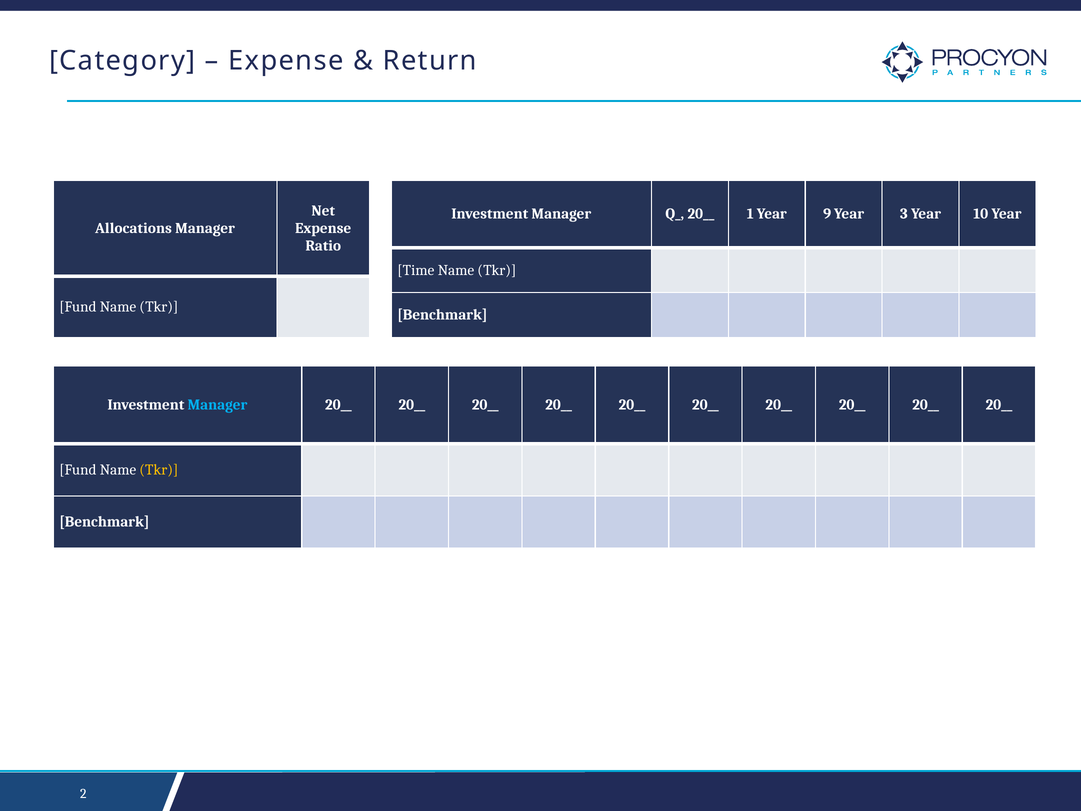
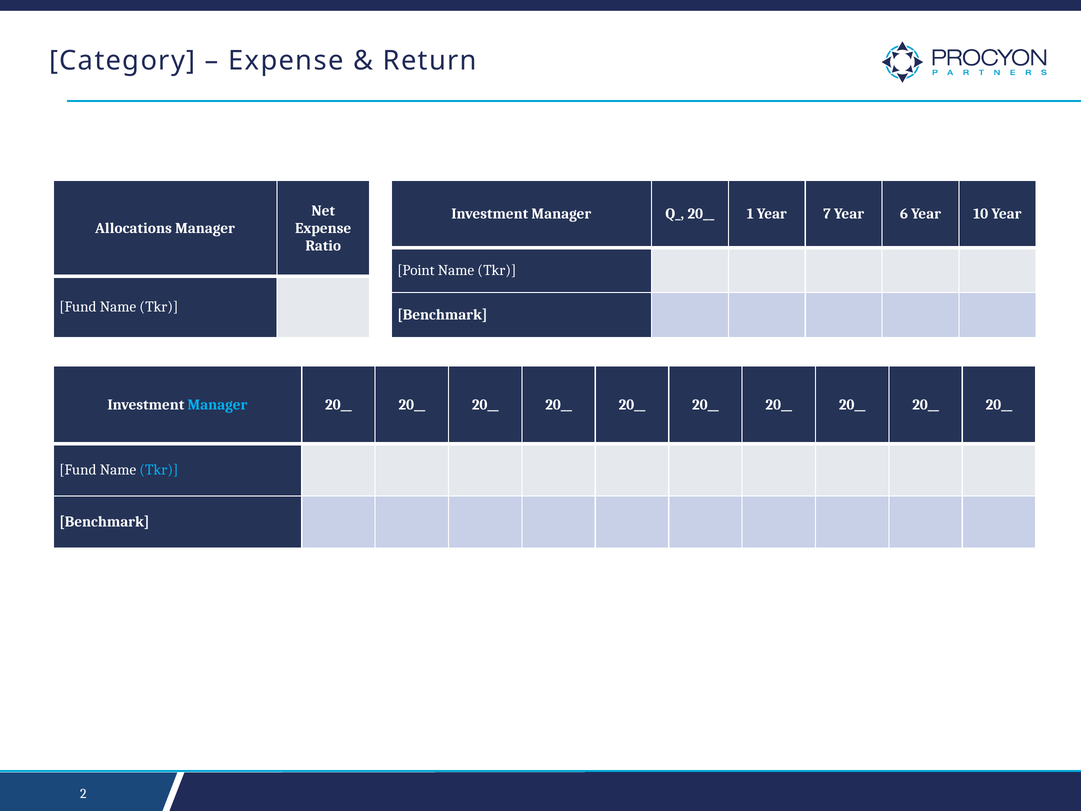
9: 9 -> 7 (827, 214)
3: 3 -> 6 (904, 214)
Time: Time -> Point (416, 270)
Tkr colour: yellow -> light blue (159, 470)
